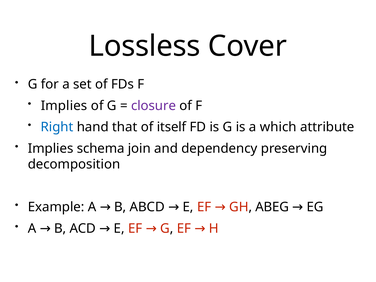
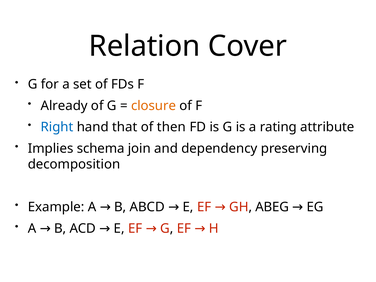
Lossless: Lossless -> Relation (145, 46)
Implies: Implies -> Already (64, 106)
closure colour: purple -> orange (153, 106)
itself: itself -> then (171, 127)
which: which -> rating (278, 127)
